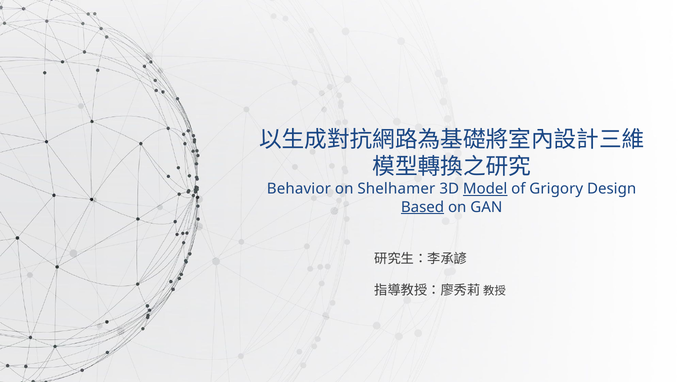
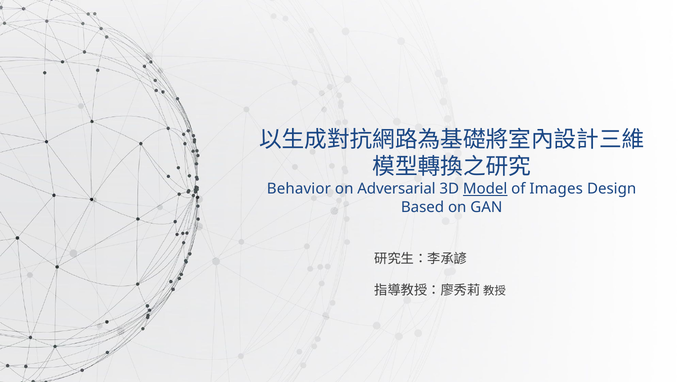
Shelhamer: Shelhamer -> Adversarial (396, 189)
Grigory: Grigory -> Images (556, 189)
Based underline: present -> none (423, 207)
